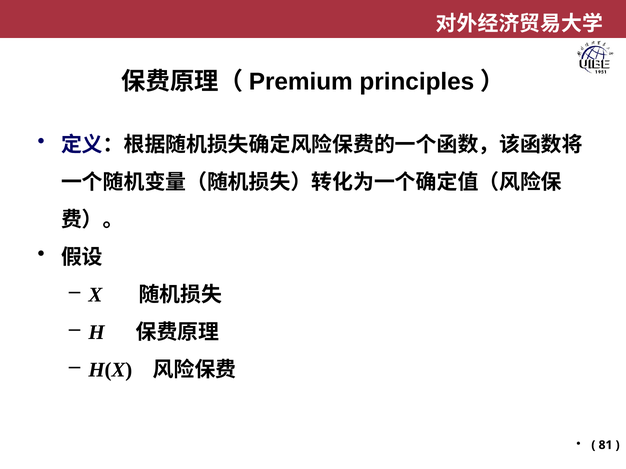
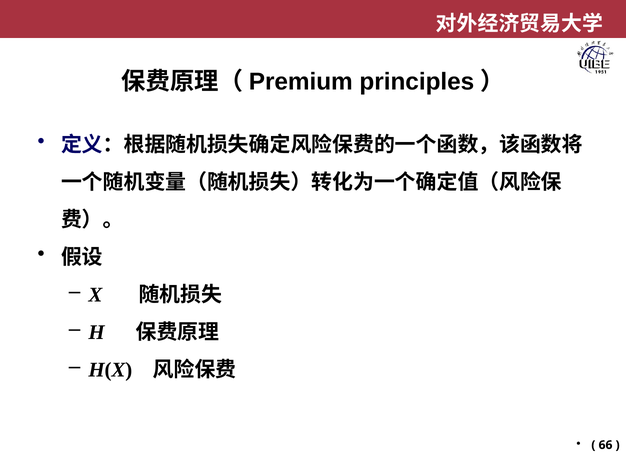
81: 81 -> 66 (606, 445)
